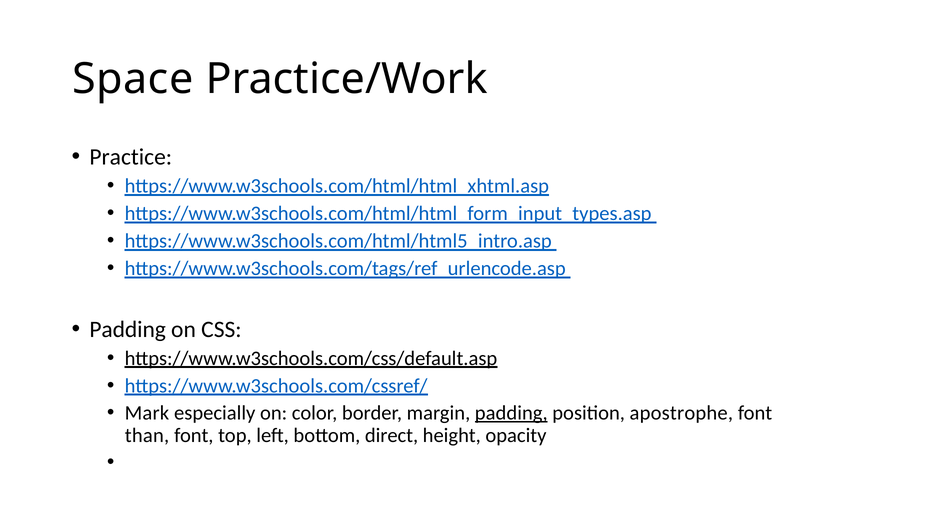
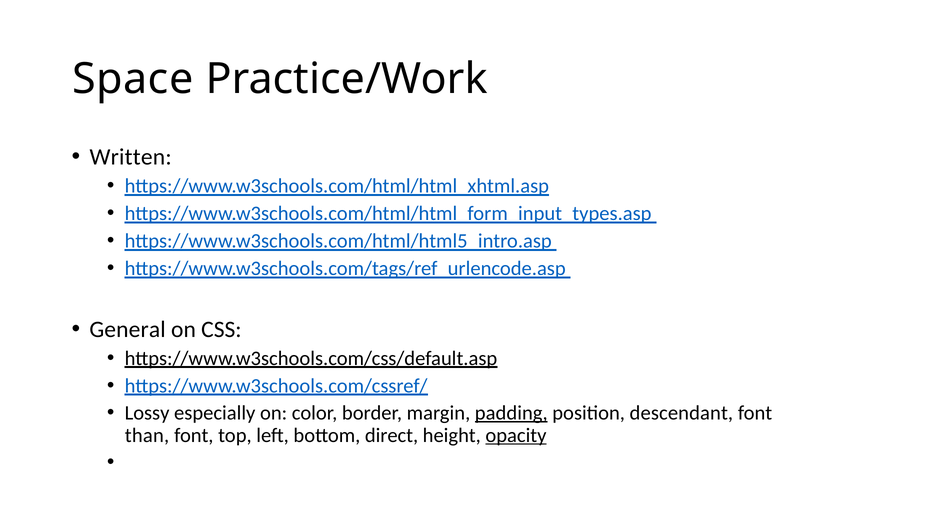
Practice: Practice -> Written (131, 157)
Padding: Padding -> General (128, 329)
Mark: Mark -> Lossy (147, 413)
apostrophe: apostrophe -> descendant (681, 413)
opacity underline: none -> present (516, 435)
